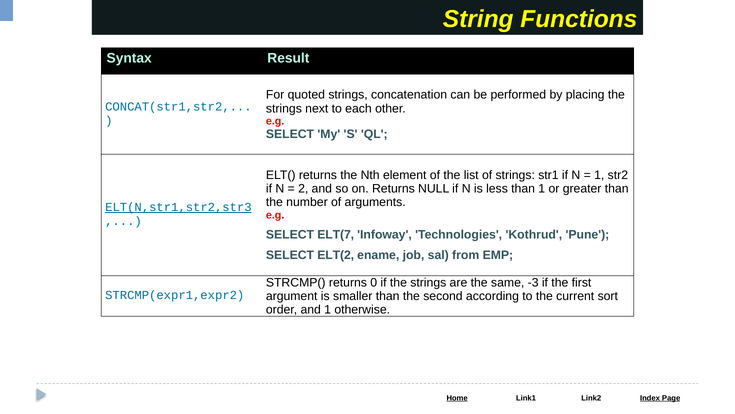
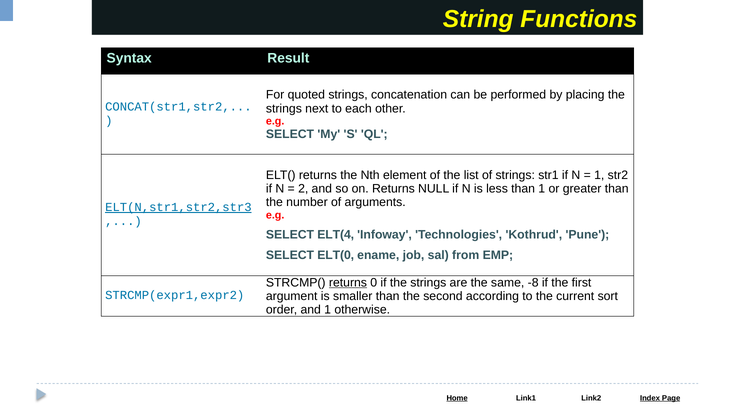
ELT(7: ELT(7 -> ELT(4 (336, 234)
ELT(2: ELT(2 -> ELT(0 (336, 255)
returns underline: none -> present (348, 282)
-3: -3 -> -8 (533, 282)
